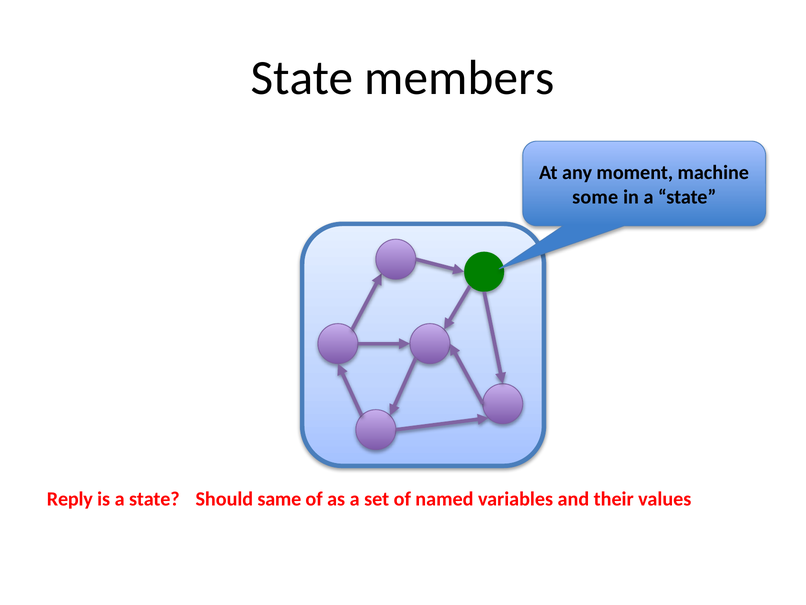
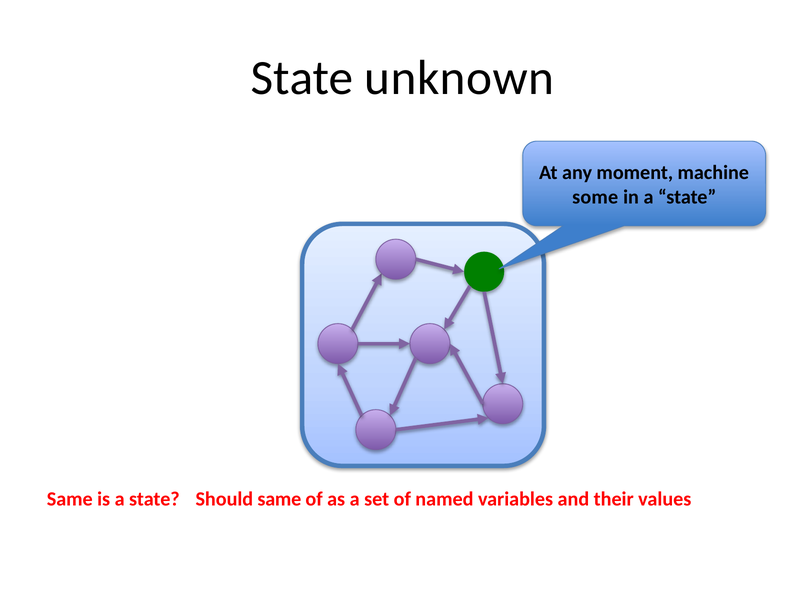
members: members -> unknown (459, 78)
Reply: Reply -> Same (70, 499)
